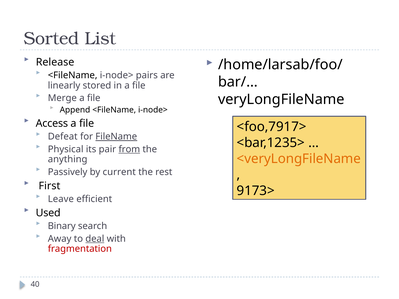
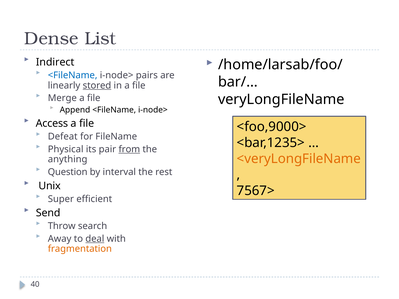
Sorted: Sorted -> Dense (51, 38)
Release: Release -> Indirect (55, 62)
<FileName colour: black -> blue (73, 75)
stored underline: none -> present (97, 86)
<foo,7917>: <foo,7917> -> <foo,9000> (272, 127)
FileName underline: present -> none (116, 137)
Passively: Passively -> Question (68, 172)
current: current -> interval (119, 172)
First: First -> Unix (50, 186)
9173>: 9173> -> 7567> (256, 191)
Leave: Leave -> Super (61, 199)
Used: Used -> Send (48, 213)
Binary: Binary -> Throw (62, 226)
fragmentation colour: red -> orange (80, 249)
